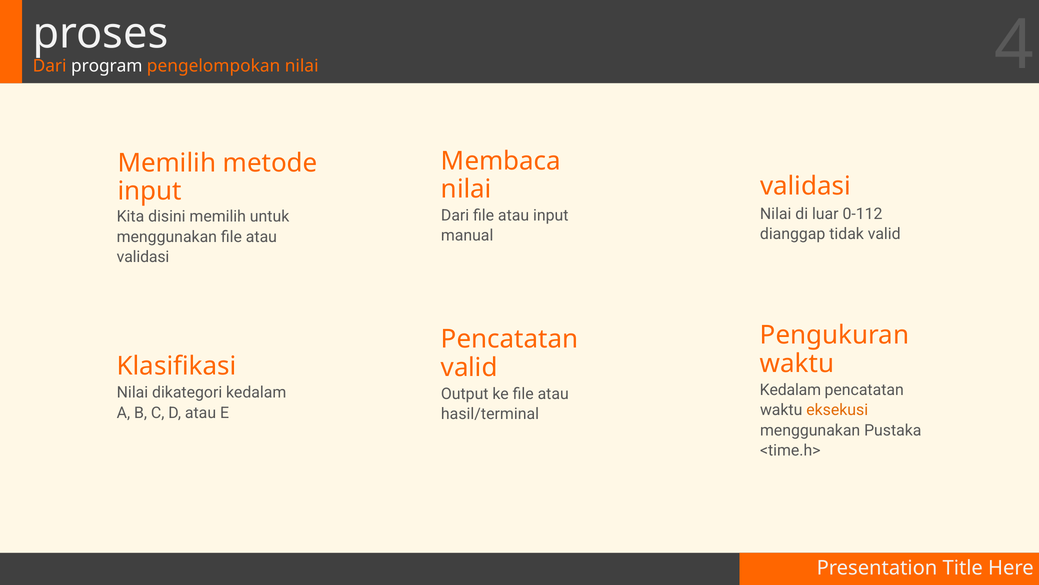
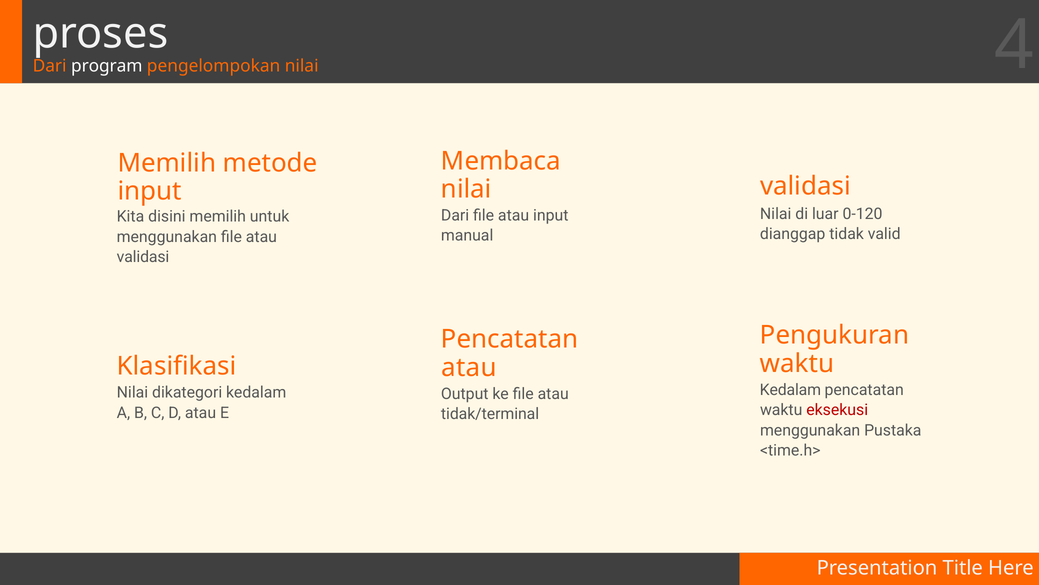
0-112: 0-112 -> 0-120 (863, 214)
valid: valid -> atau (469, 367)
eksekusi colour: orange -> red (837, 410)
hasil/terminal: hasil/terminal -> tidak/terminal (490, 414)
